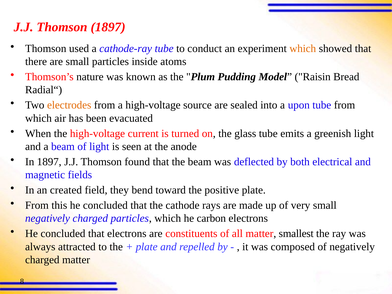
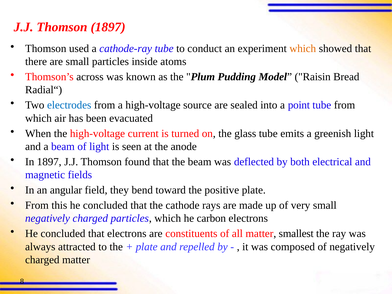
nature: nature -> across (90, 77)
electrodes colour: orange -> blue (69, 105)
upon: upon -> point (299, 105)
created: created -> angular (66, 190)
